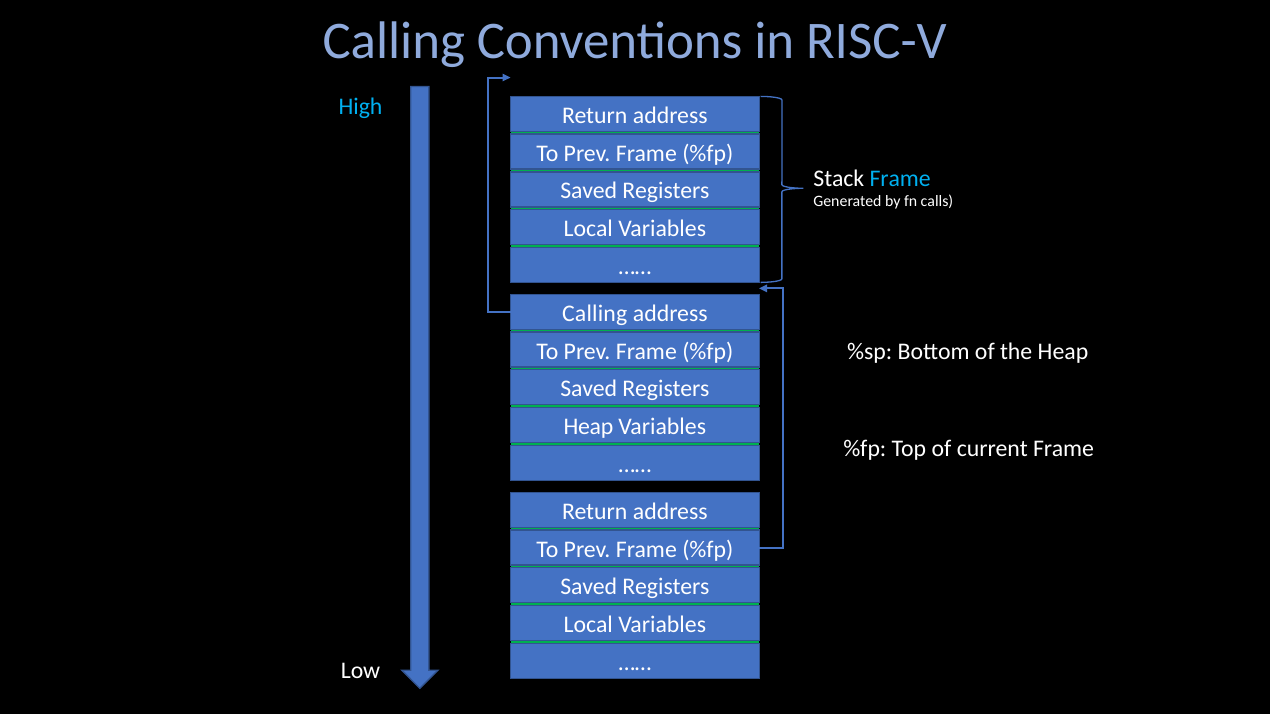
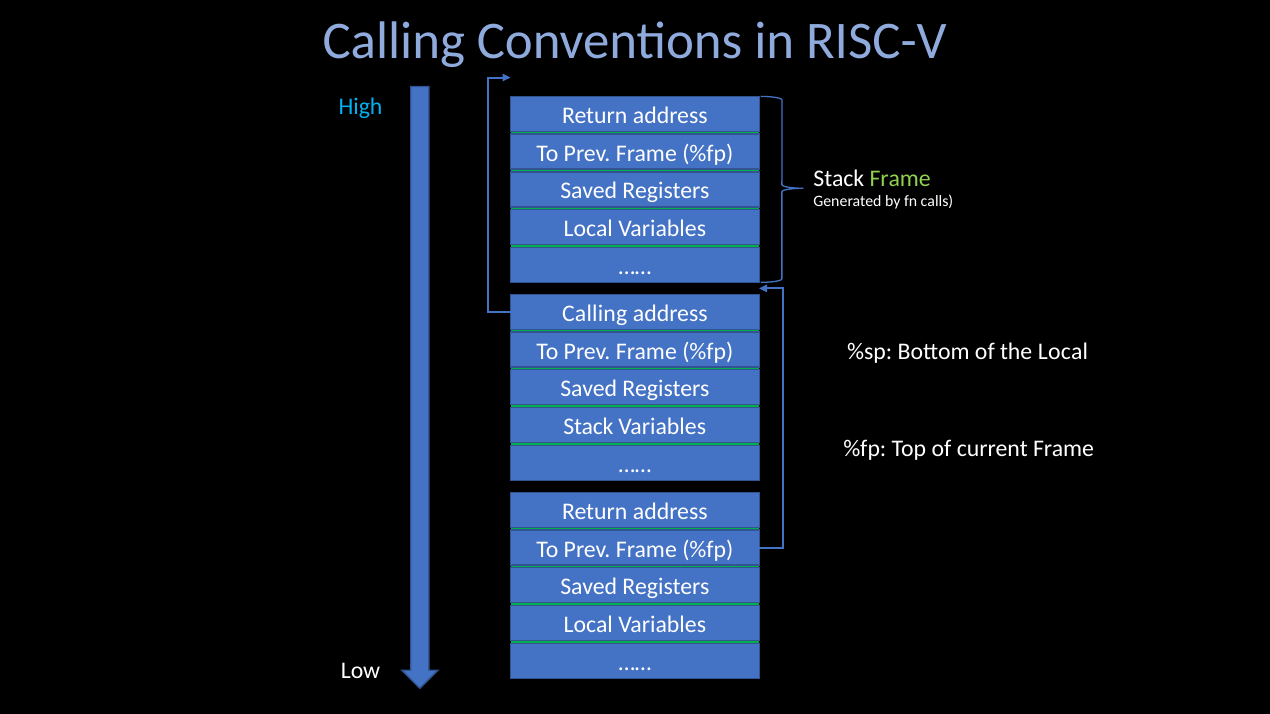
Frame colour: light blue -> light green (900, 179)
the Heap: Heap -> Local (1063, 352)
Heap: Heap -> Stack (588, 427)
